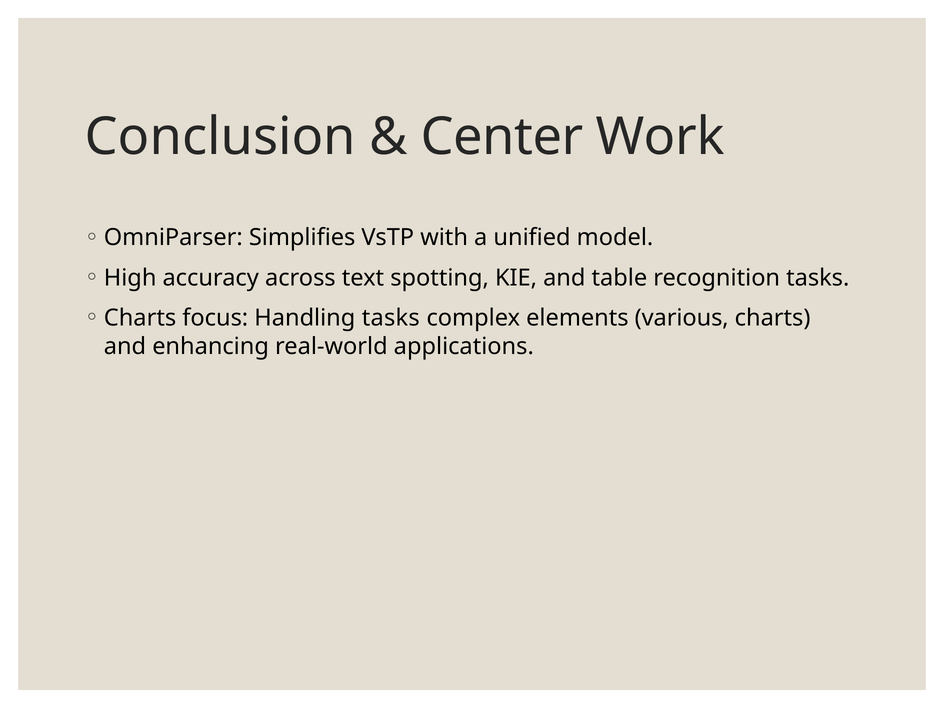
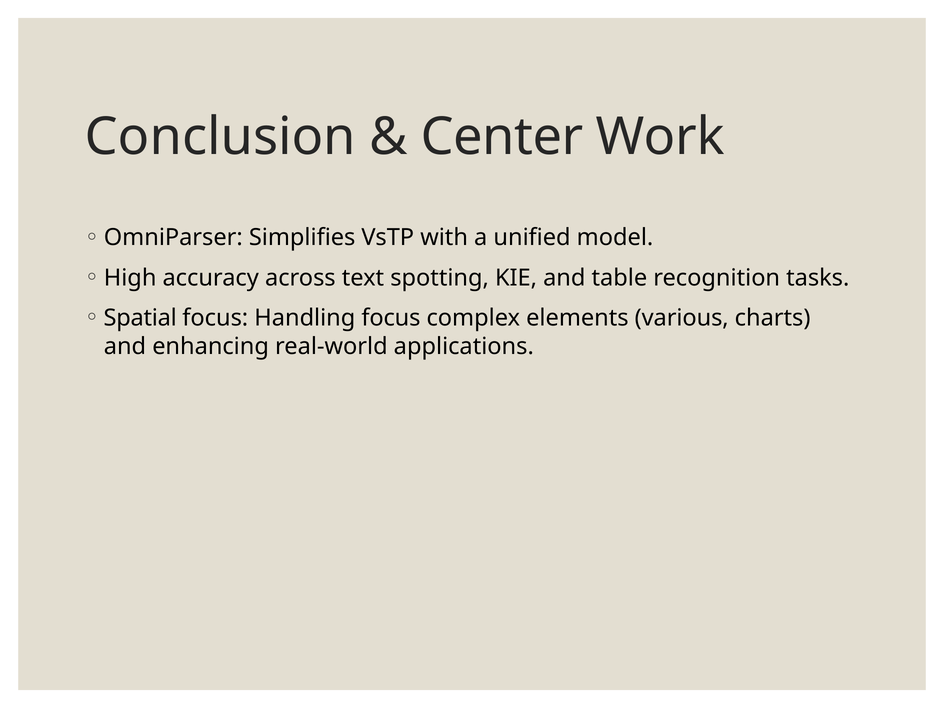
Charts: Charts -> Spatial (140, 318)
Handling tasks: tasks -> focus (391, 318)
